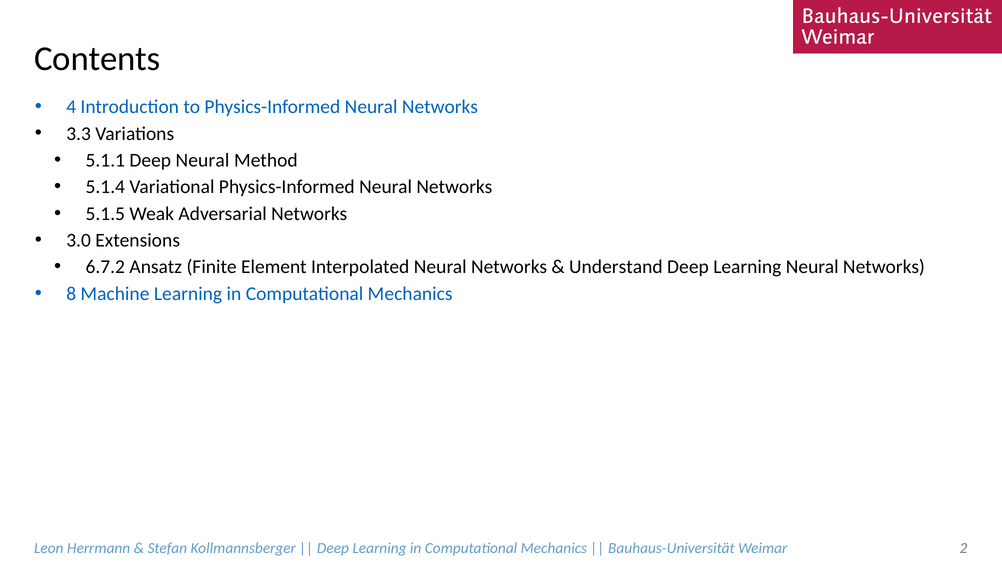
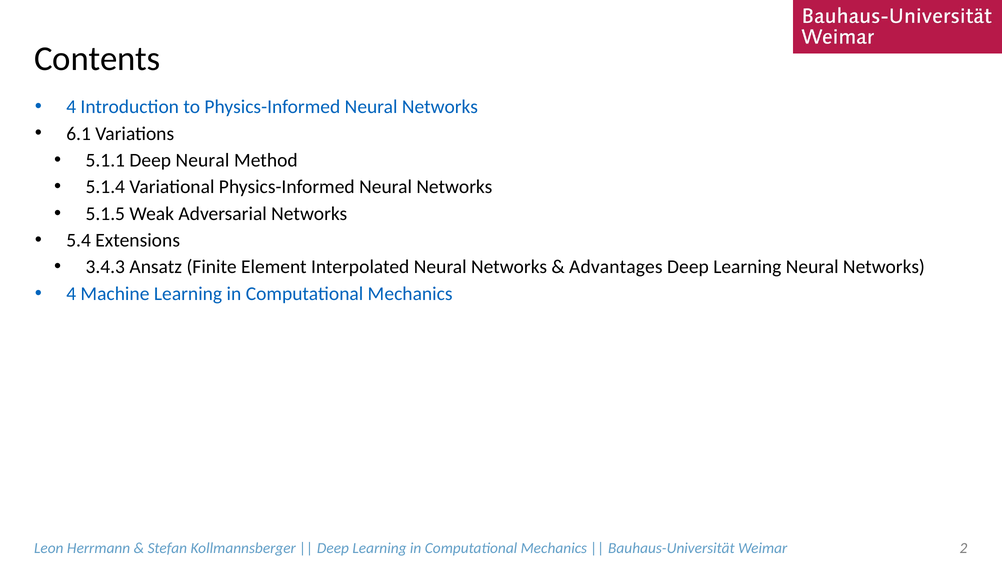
3.3: 3.3 -> 6.1 (79, 133)
3.0: 3.0 -> 5.4 (79, 240)
6.7.2: 6.7.2 -> 3.4.3 (105, 267)
Understand: Understand -> Advantages (616, 267)
8: 8 -> 4 (71, 293)
